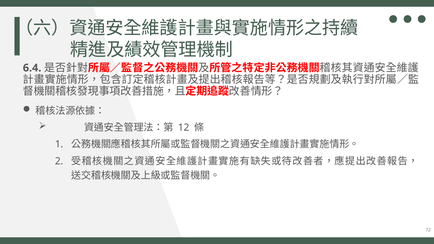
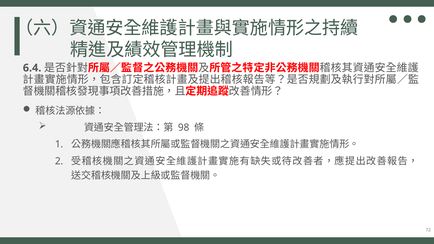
12: 12 -> 98 (184, 128)
